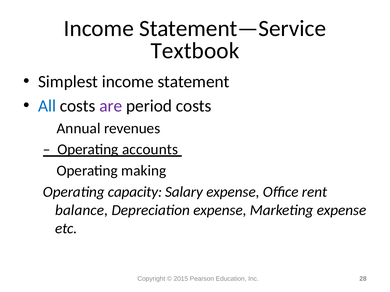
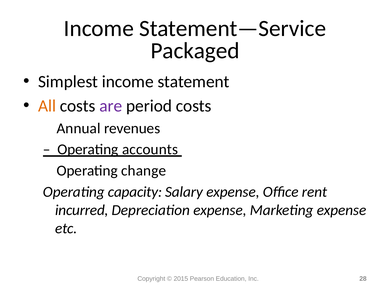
Textbook: Textbook -> Packaged (195, 51)
All colour: blue -> orange (47, 106)
making: making -> change (144, 171)
balance: balance -> incurred (82, 210)
